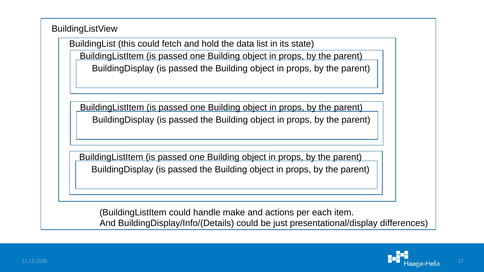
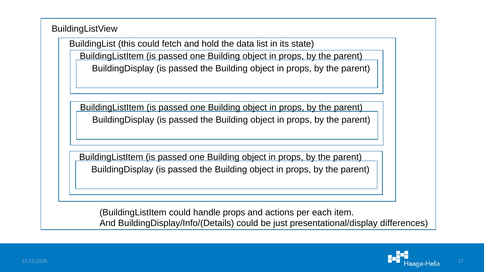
handle make: make -> props (234, 213)
